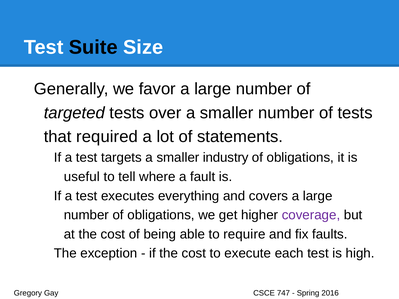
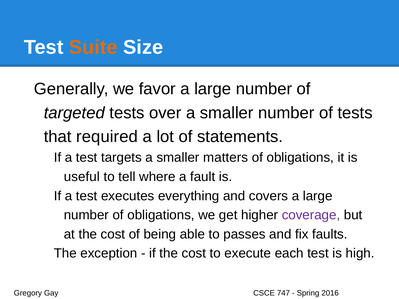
Suite colour: black -> orange (93, 47)
industry: industry -> matters (226, 158)
require: require -> passes (245, 234)
